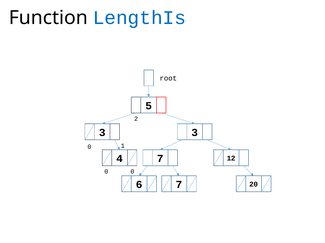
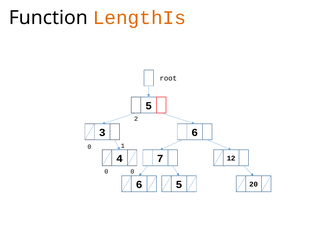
LengthIs colour: blue -> orange (139, 18)
3 3: 3 -> 6 (195, 133)
6 7: 7 -> 5 (179, 185)
